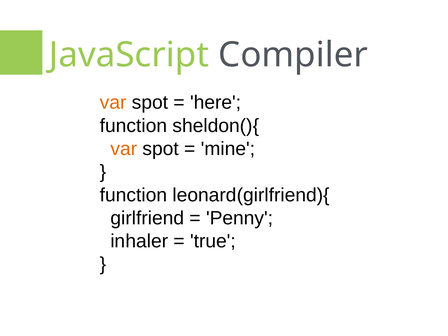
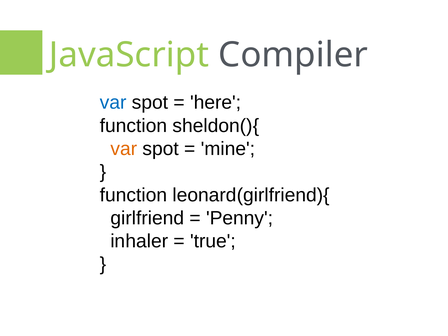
var colour: orange -> blue (113, 103)
